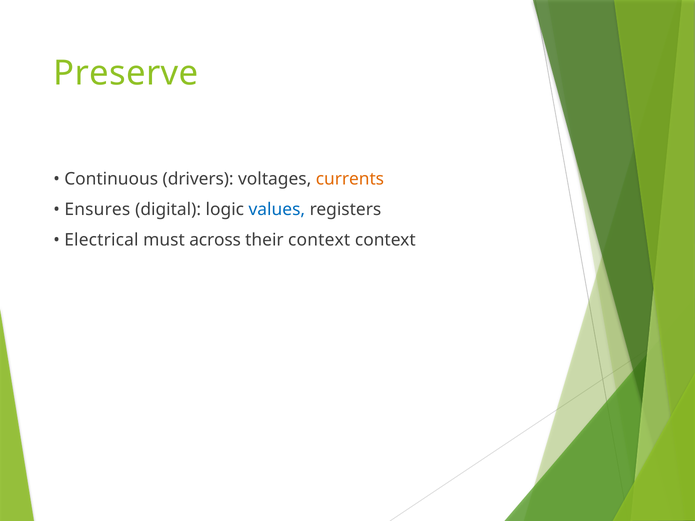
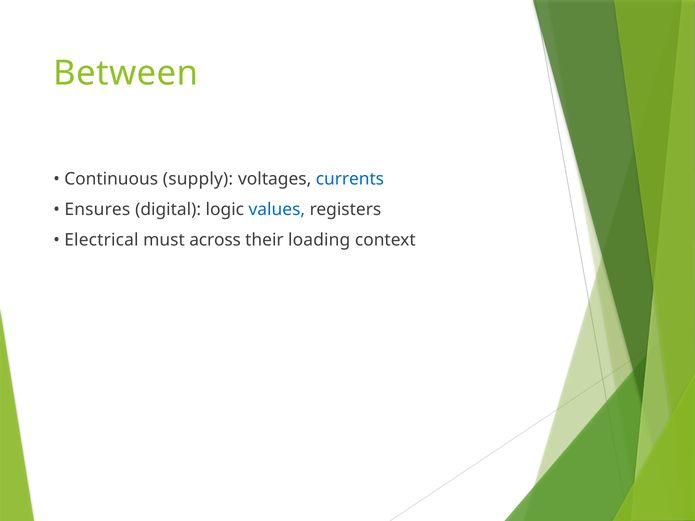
Preserve: Preserve -> Between (126, 73)
drivers: drivers -> supply (198, 179)
currents colour: orange -> blue (350, 179)
their context: context -> loading (319, 240)
